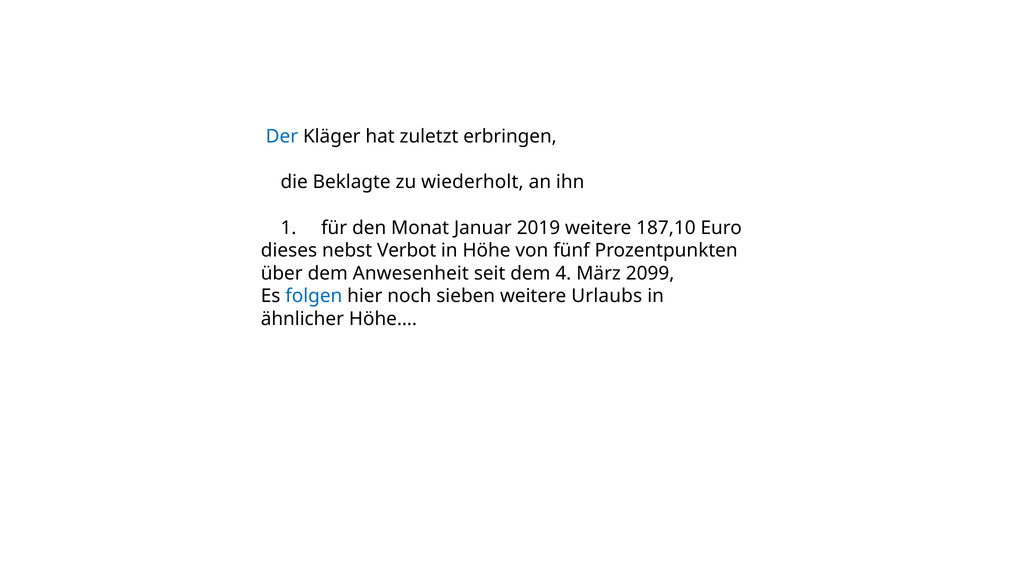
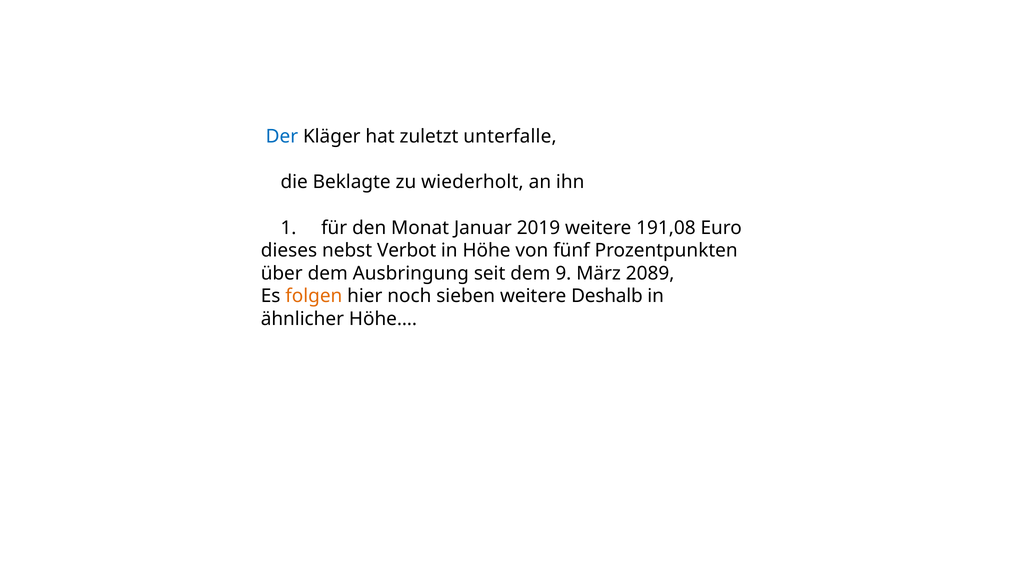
erbringen: erbringen -> unterfalle (510, 137)
187,10: 187,10 -> 191,08 (666, 228)
Anwesenheit: Anwesenheit -> Ausbringung (411, 273)
4: 4 -> 9 (563, 273)
2099: 2099 -> 2089 (650, 273)
folgen colour: blue -> orange (314, 296)
Urlaubs: Urlaubs -> Deshalb (607, 296)
